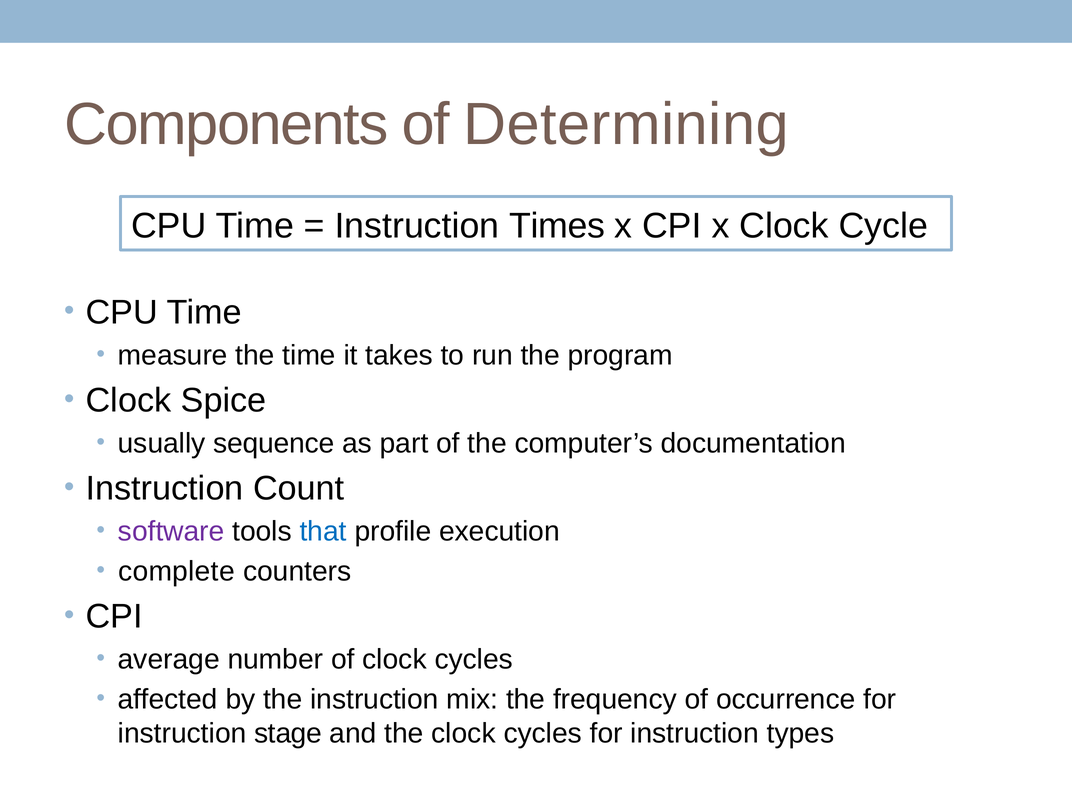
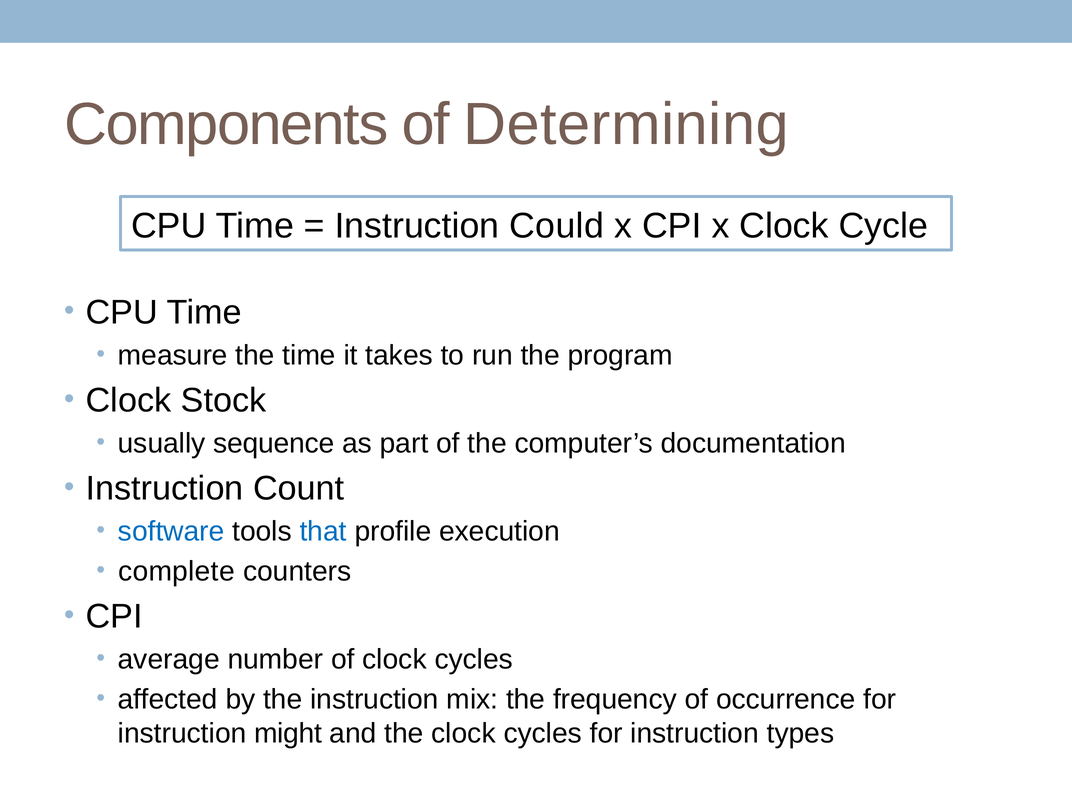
Times: Times -> Could (557, 226)
Spice: Spice -> Stock (224, 400)
software colour: purple -> blue (171, 531)
stage: stage -> might (288, 733)
